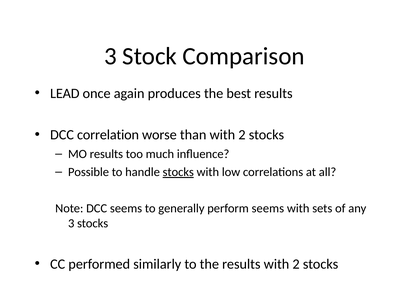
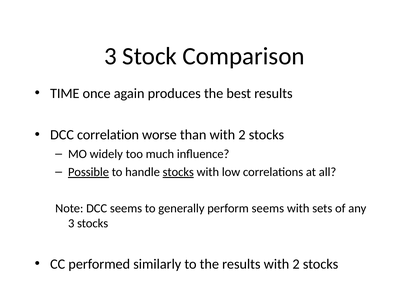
LEAD: LEAD -> TIME (65, 93)
MO results: results -> widely (106, 154)
Possible underline: none -> present (88, 172)
